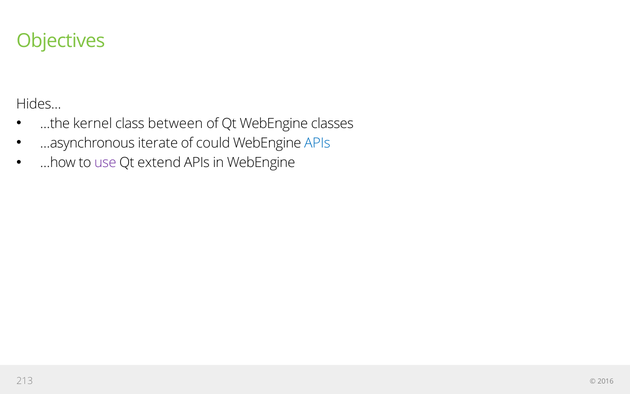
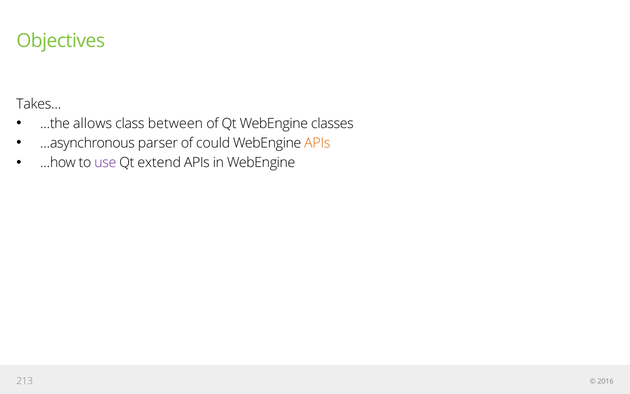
Hides…: Hides… -> Takes… (39, 104)
kernel: kernel -> allows (93, 123)
iterate: iterate -> parser (158, 143)
APIs colour: blue -> orange (317, 143)
